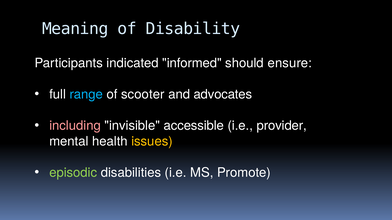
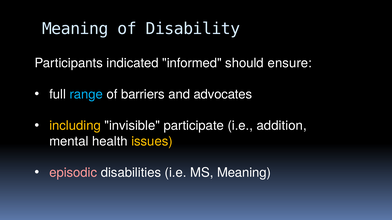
scooter: scooter -> barriers (143, 95)
including colour: pink -> yellow (75, 126)
accessible: accessible -> participate (194, 126)
provider: provider -> addition (282, 126)
episodic colour: light green -> pink (73, 173)
MS Promote: Promote -> Meaning (244, 173)
